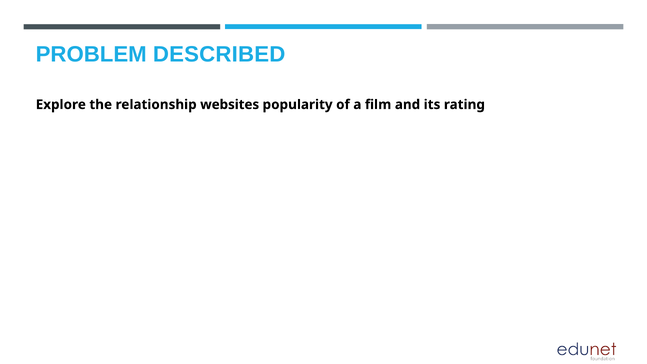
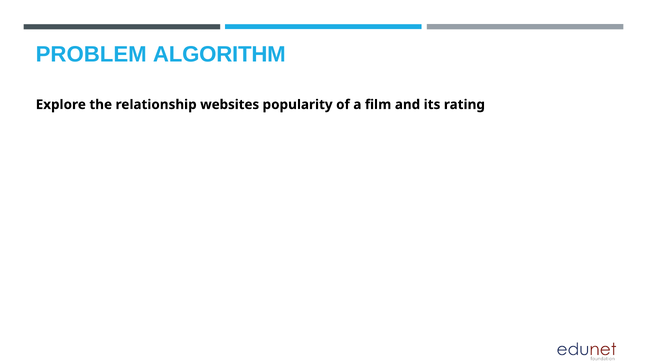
DESCRIBED: DESCRIBED -> ALGORITHM (219, 55)
